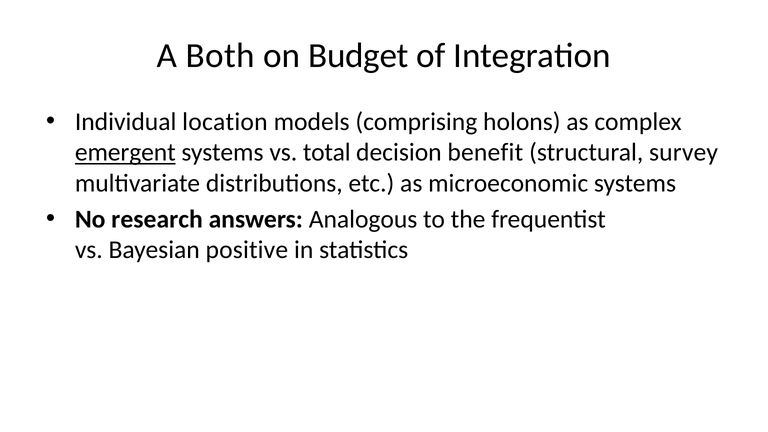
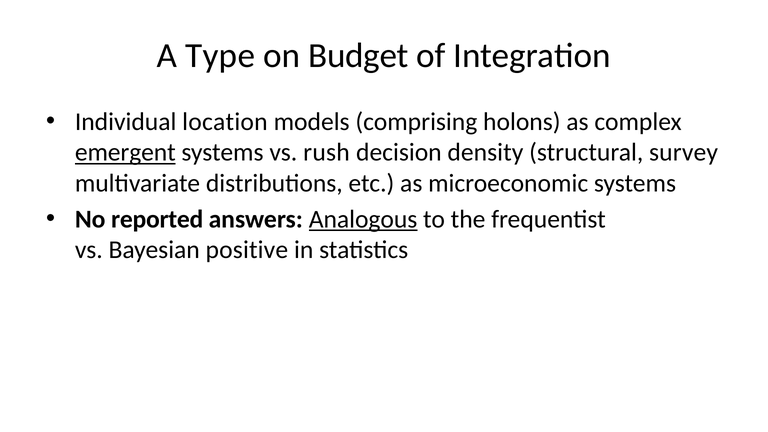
Both: Both -> Type (220, 56)
total: total -> rush (327, 153)
benefit: benefit -> density (485, 153)
research: research -> reported (157, 219)
Analogous underline: none -> present (363, 219)
